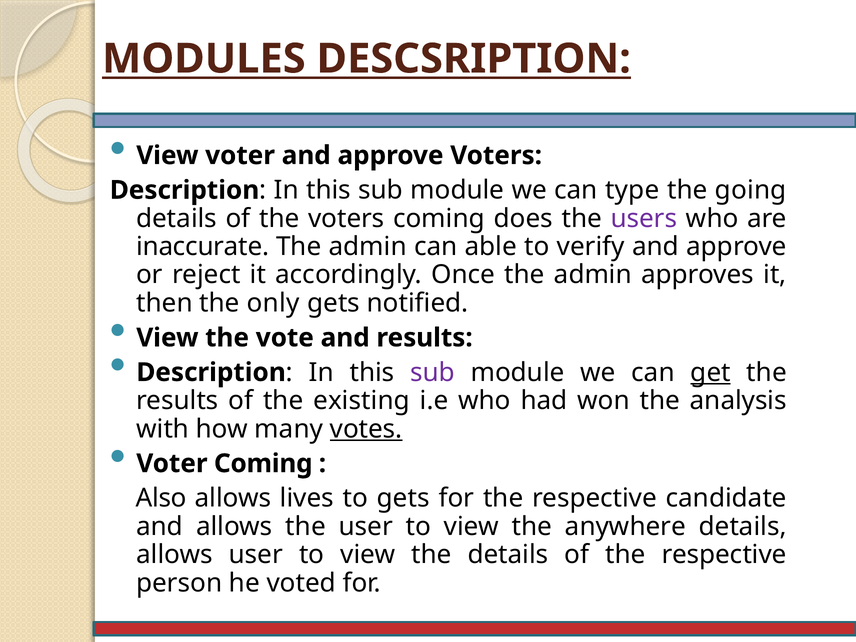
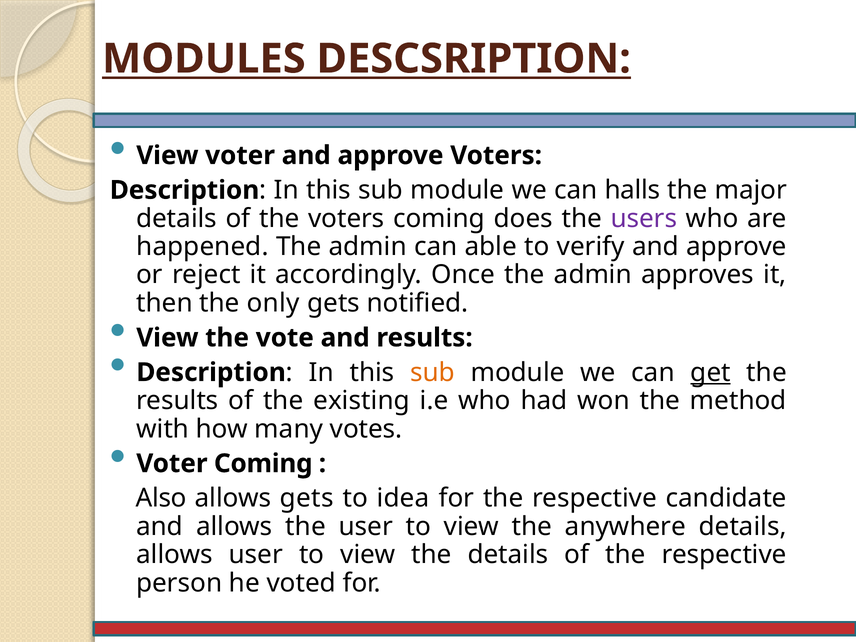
type: type -> halls (632, 190)
going: going -> major (751, 190)
inaccurate: inaccurate -> happened (202, 247)
sub colour: purple -> orange (432, 372)
analysis: analysis -> method (738, 401)
votes underline: present -> none (366, 429)
allows lives: lives -> gets (307, 498)
to gets: gets -> idea (403, 498)
